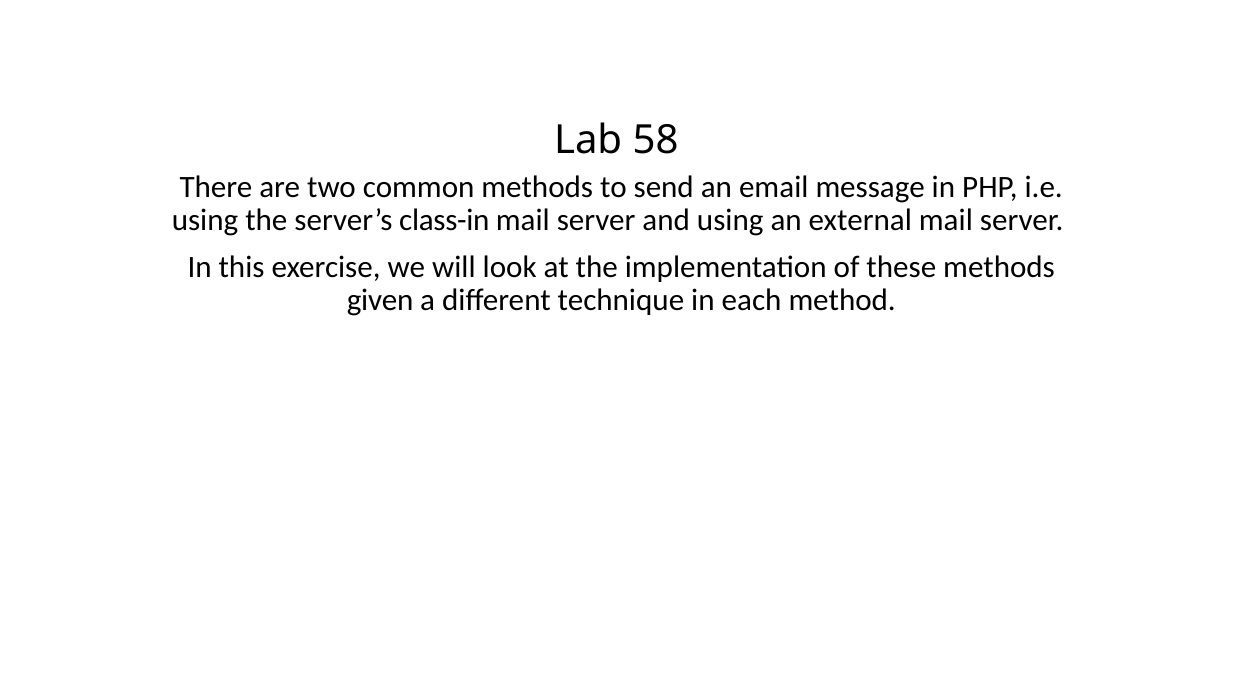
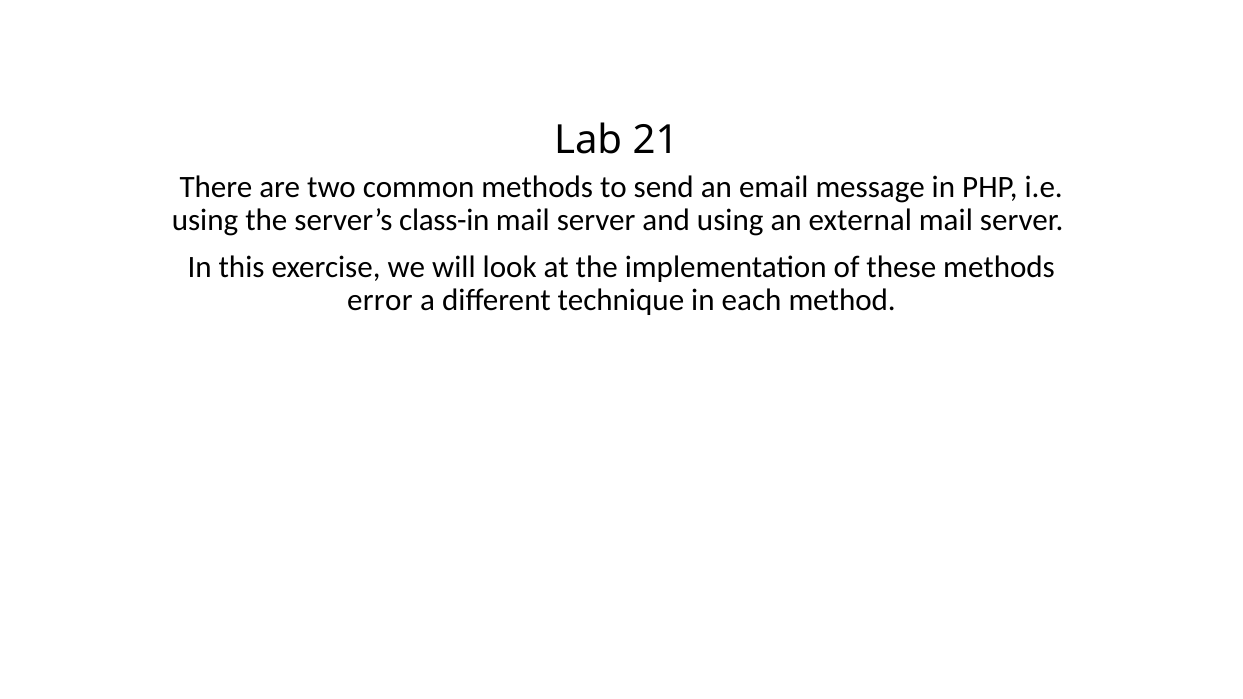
58: 58 -> 21 (656, 140)
given: given -> error (380, 301)
